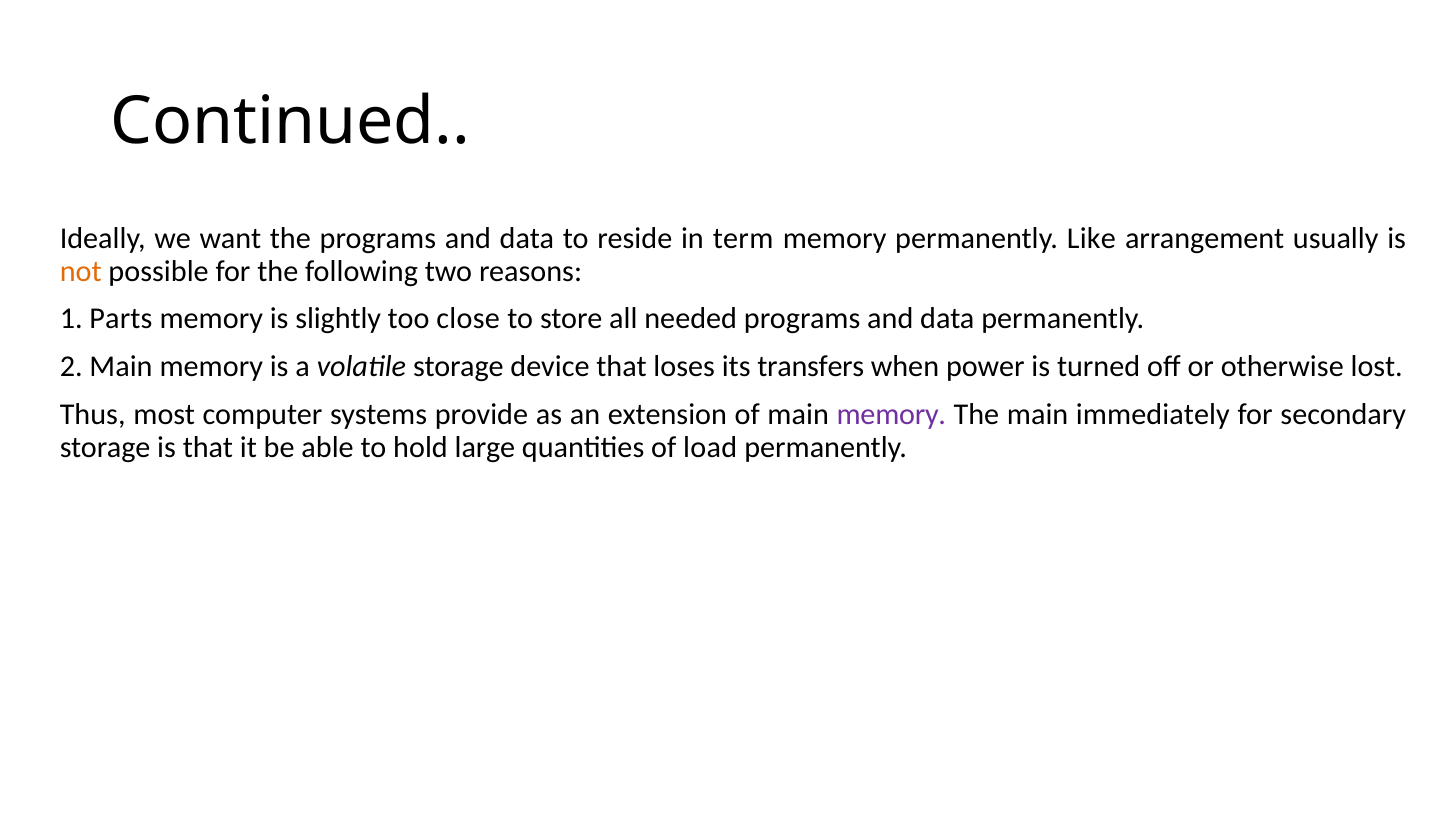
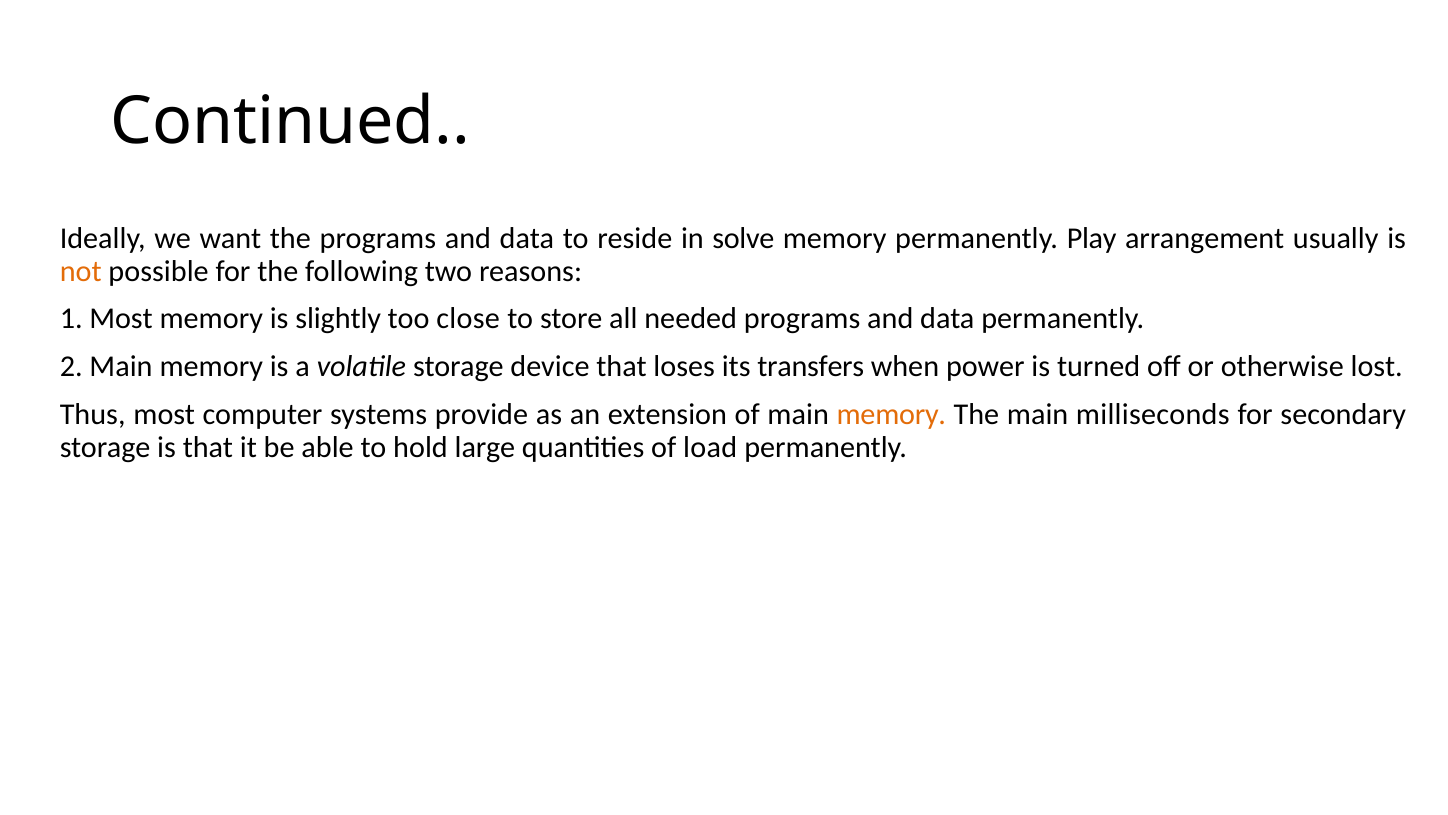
term: term -> solve (743, 238)
Like: Like -> Play (1092, 238)
1 Parts: Parts -> Most (121, 319)
memory colour: purple -> orange (891, 414)
immediately: immediately -> milliseconds (1153, 414)
